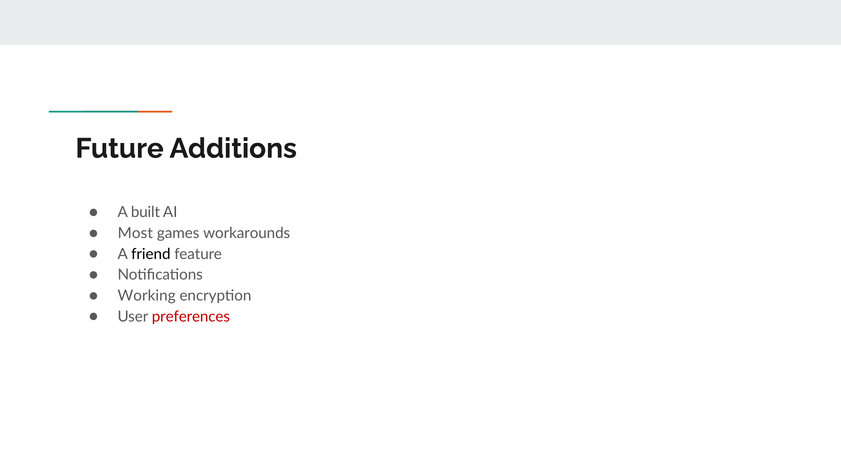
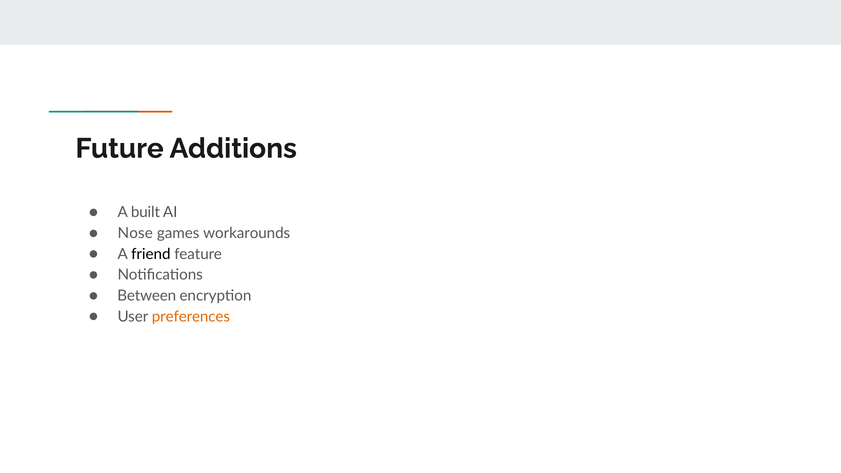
Most: Most -> Nose (135, 233)
Working: Working -> Between (147, 296)
preferences colour: red -> orange (191, 317)
